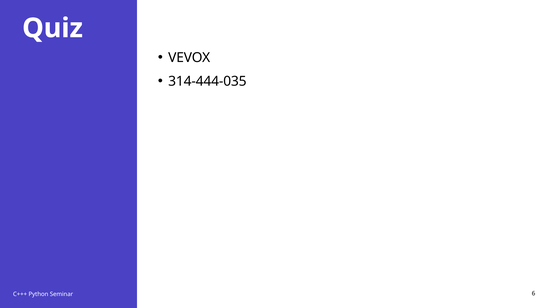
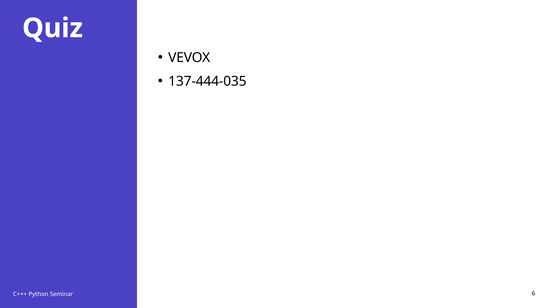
314-444-035: 314-444-035 -> 137-444-035 (207, 81)
